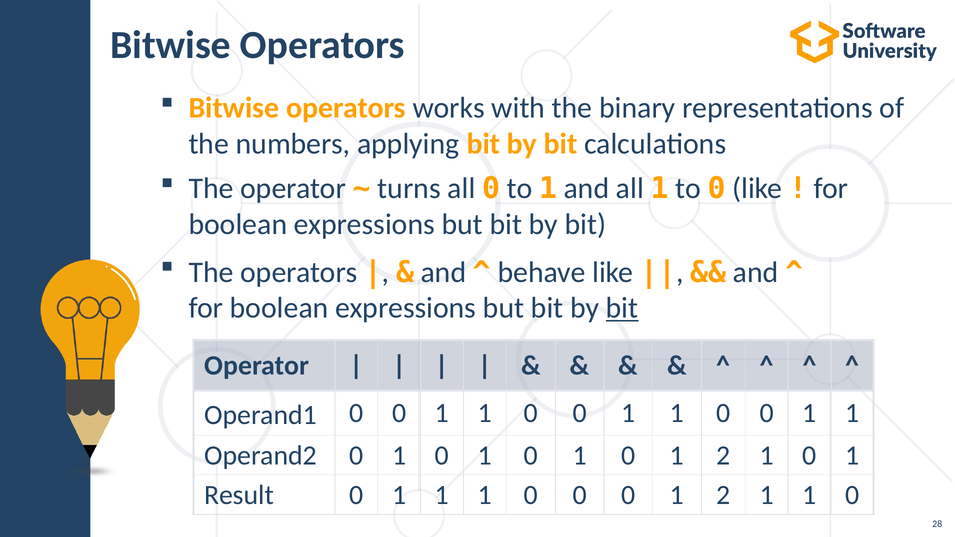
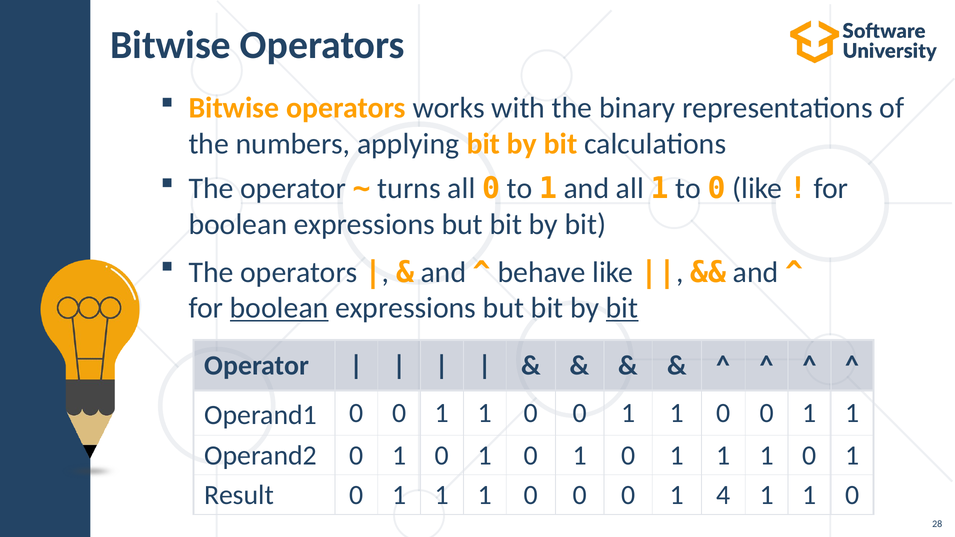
boolean underline: none -> present (279, 308)
1 0 1 2: 2 -> 1 (723, 456)
0 0 1 2: 2 -> 4 (723, 495)
